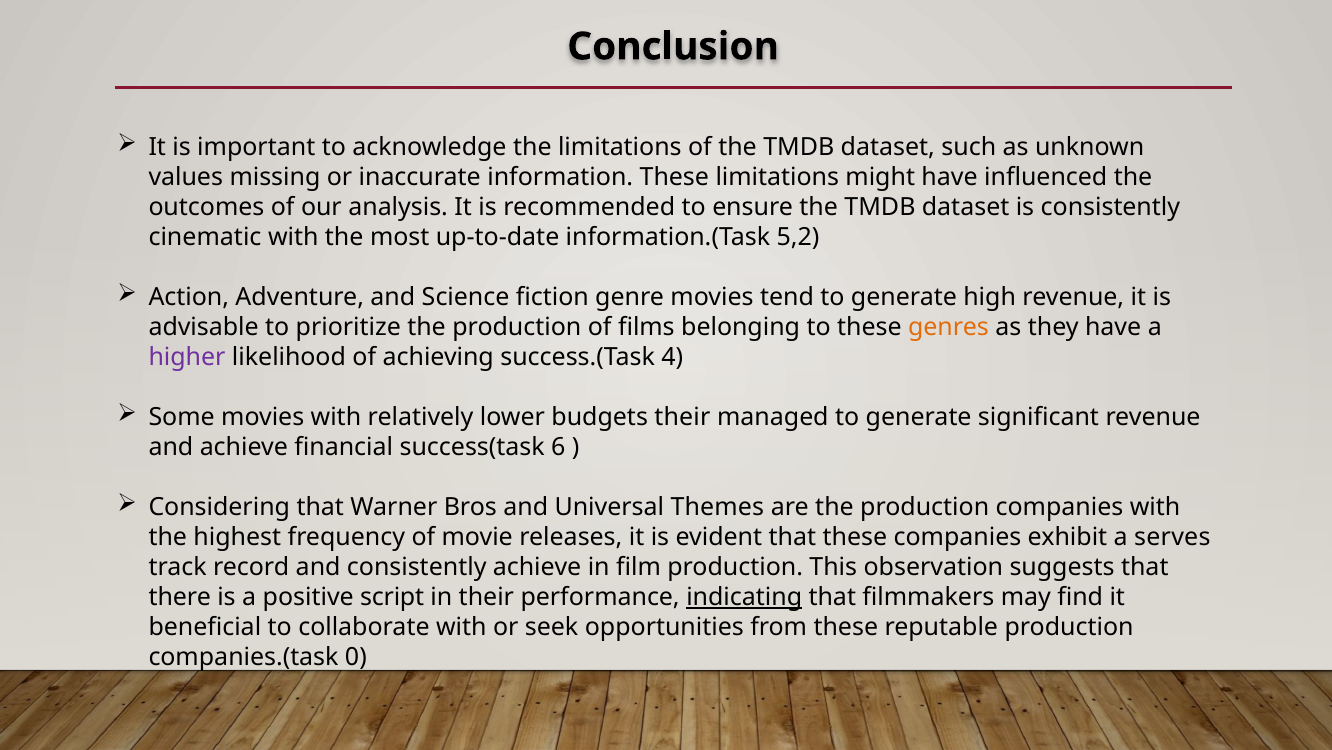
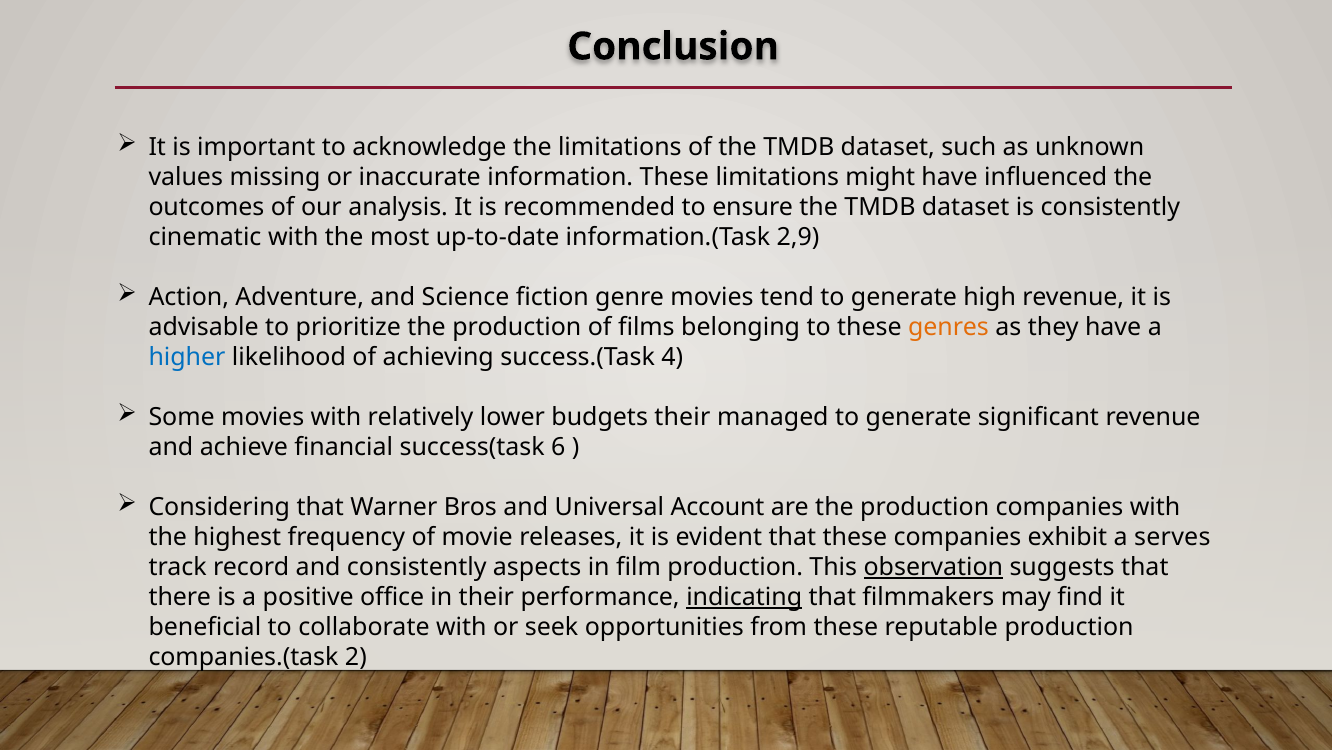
5,2: 5,2 -> 2,9 (798, 237)
higher colour: purple -> blue (187, 357)
Themes: Themes -> Account (717, 507)
consistently achieve: achieve -> aspects (537, 567)
observation underline: none -> present (933, 567)
script: script -> office (392, 597)
0: 0 -> 2 (356, 656)
